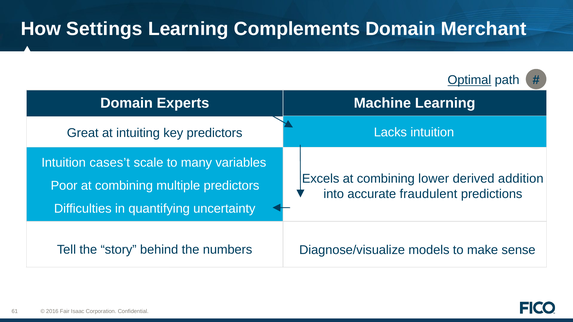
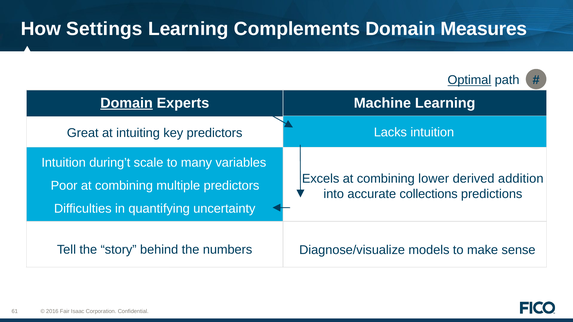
Merchant: Merchant -> Measures (484, 29)
Domain underline: none -> present (127, 103)
cases’t: cases’t -> during’t (110, 163)
fraudulent: fraudulent -> collections (429, 194)
